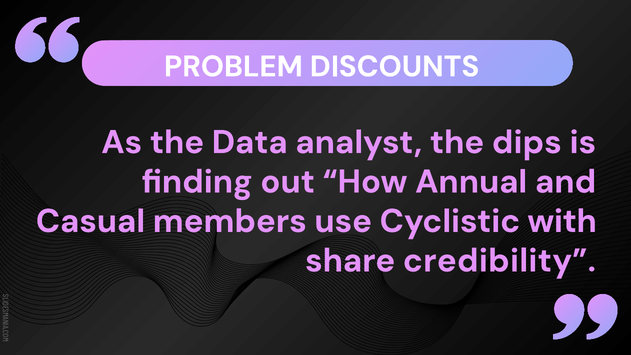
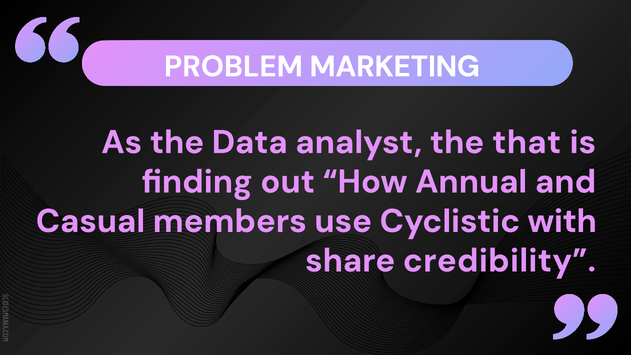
DISCOUNTS: DISCOUNTS -> MARKETING (395, 66)
dips: dips -> that (527, 142)
